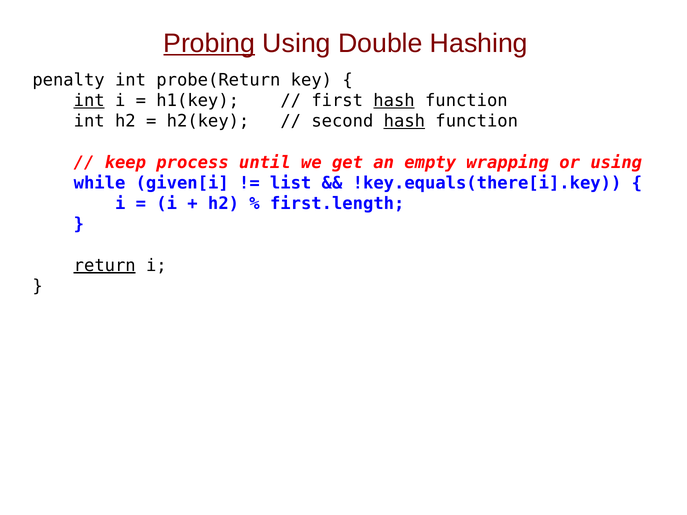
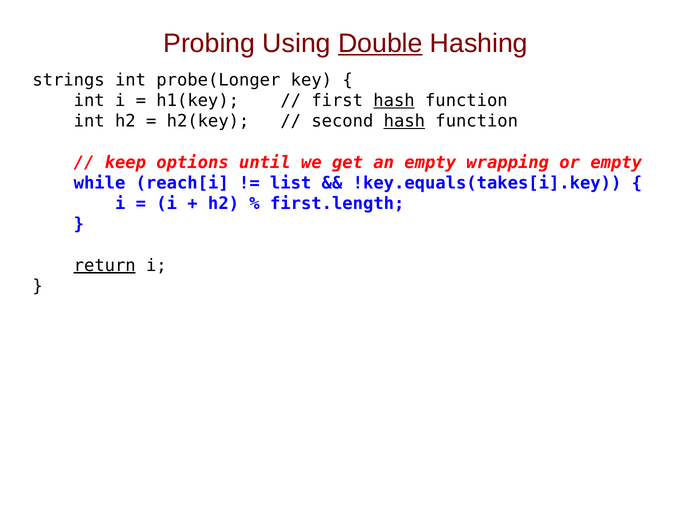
Probing underline: present -> none (209, 43)
Double underline: none -> present (380, 43)
penalty: penalty -> strings (69, 80)
probe(Return: probe(Return -> probe(Longer (218, 80)
int underline: present -> none (89, 101)
process: process -> options (193, 162)
or using: using -> empty (616, 162)
given[i: given[i -> reach[i (182, 183)
!key.equals(there[i].key: !key.equals(there[i].key -> !key.equals(takes[i].key (487, 183)
